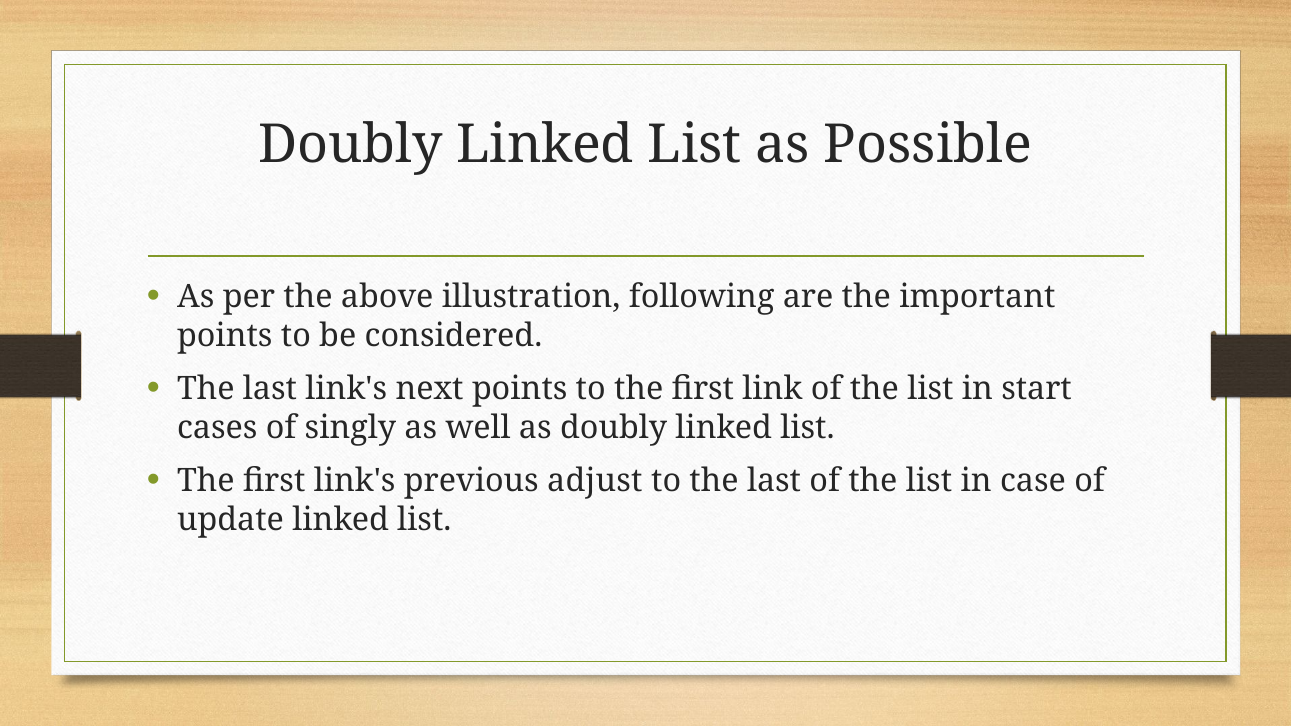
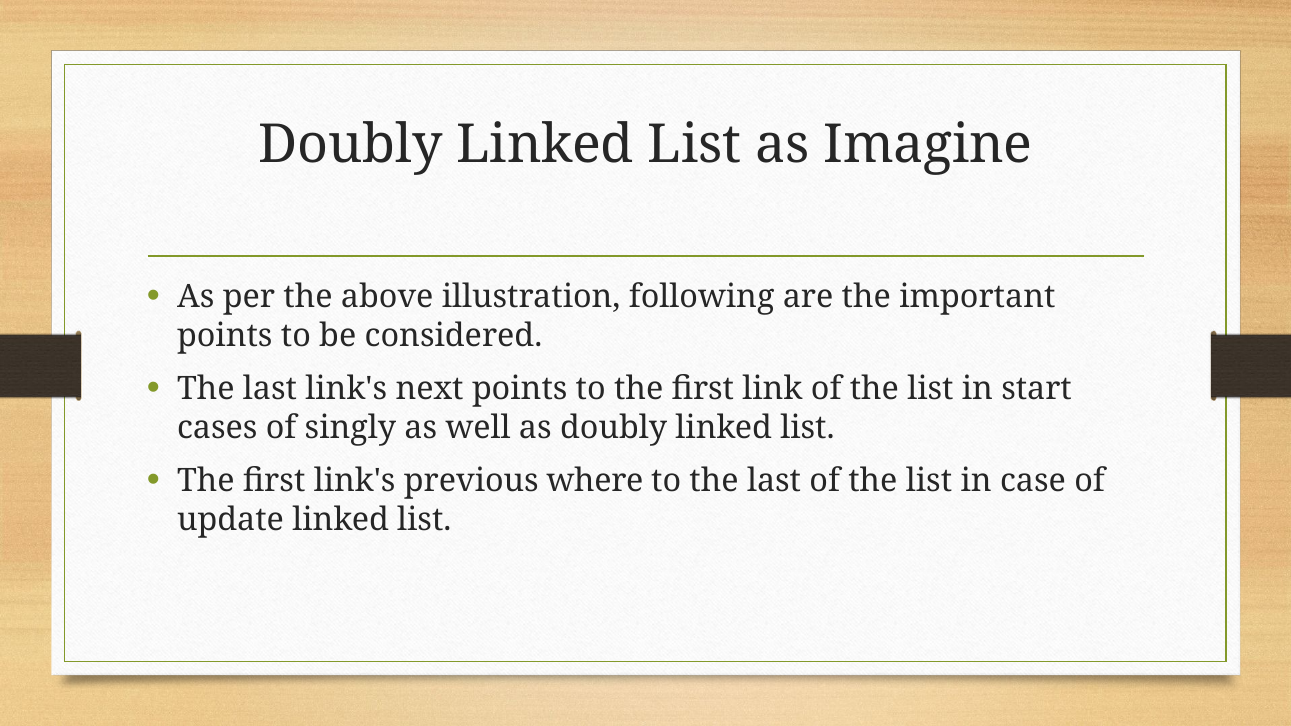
Possible: Possible -> Imagine (928, 145)
adjust: adjust -> where (595, 481)
